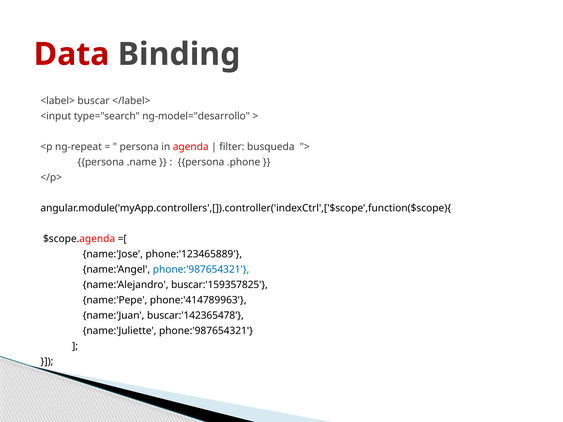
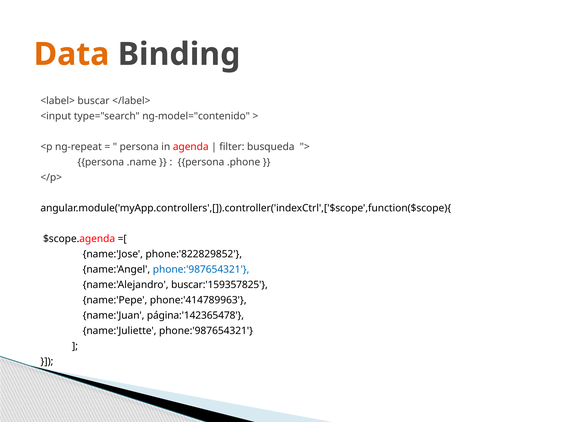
Data colour: red -> orange (72, 54)
ng-model="desarrollo: ng-model="desarrollo -> ng-model="contenido (196, 116)
phone:'123465889: phone:'123465889 -> phone:'822829852 (194, 254)
buscar:'142365478: buscar:'142365478 -> página:'142365478 (195, 316)
